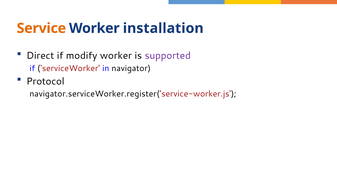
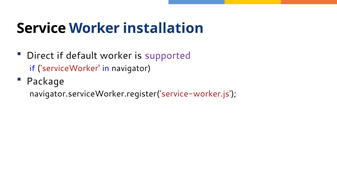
Service colour: orange -> black (41, 28)
modify: modify -> default (82, 56)
Protocol: Protocol -> Package (45, 81)
